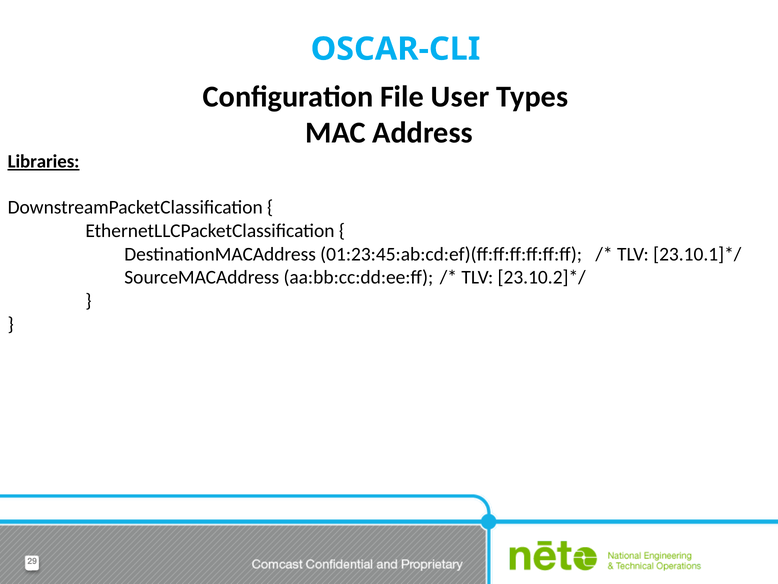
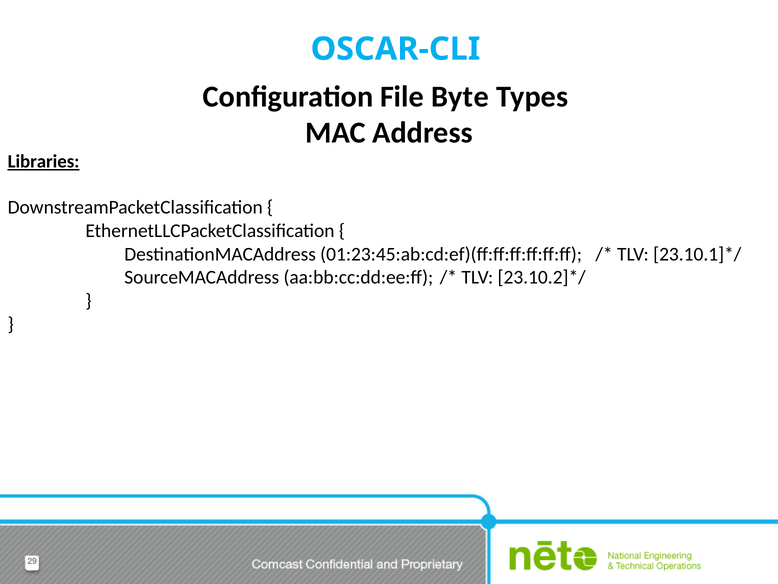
User: User -> Byte (460, 97)
